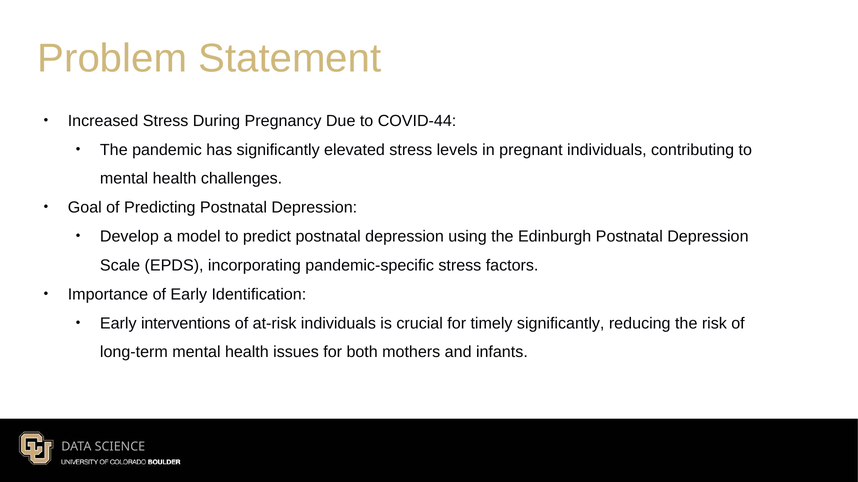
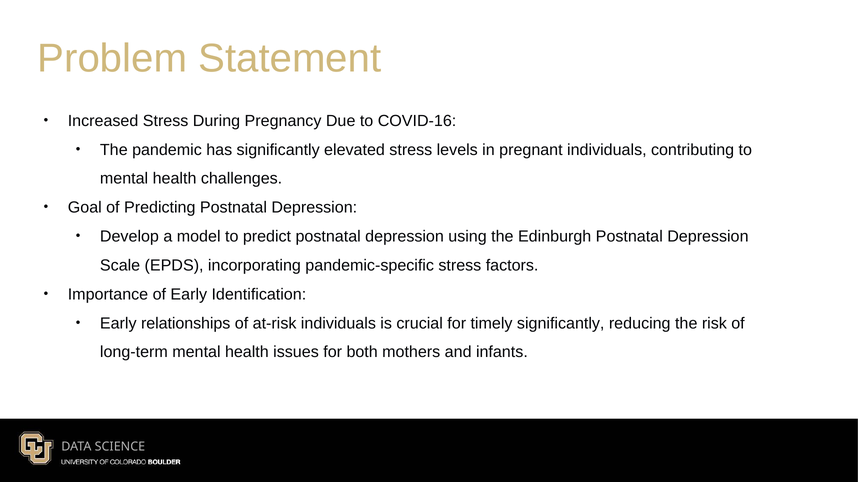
COVID-44: COVID-44 -> COVID-16 (417, 121)
interventions: interventions -> relationships (186, 324)
